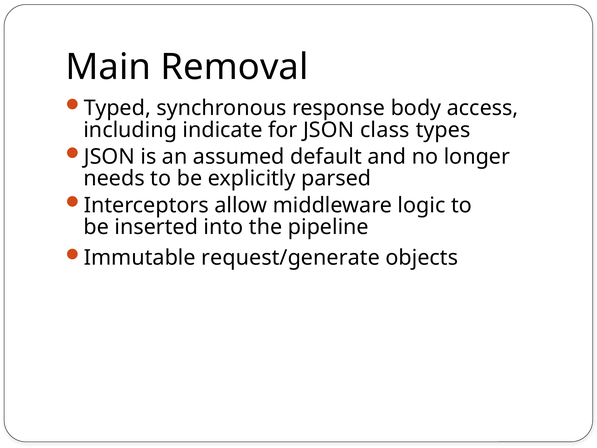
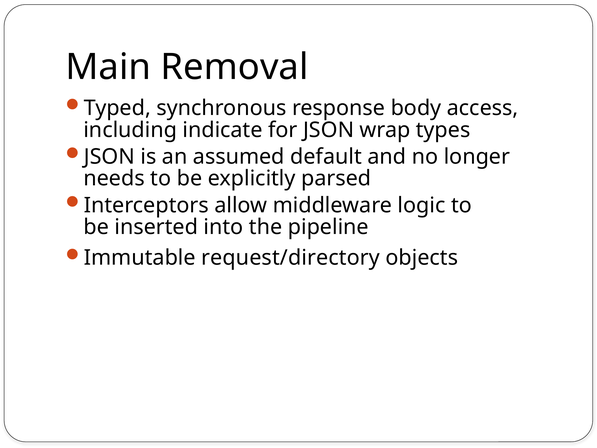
class: class -> wrap (385, 130)
request/generate: request/generate -> request/directory (291, 258)
